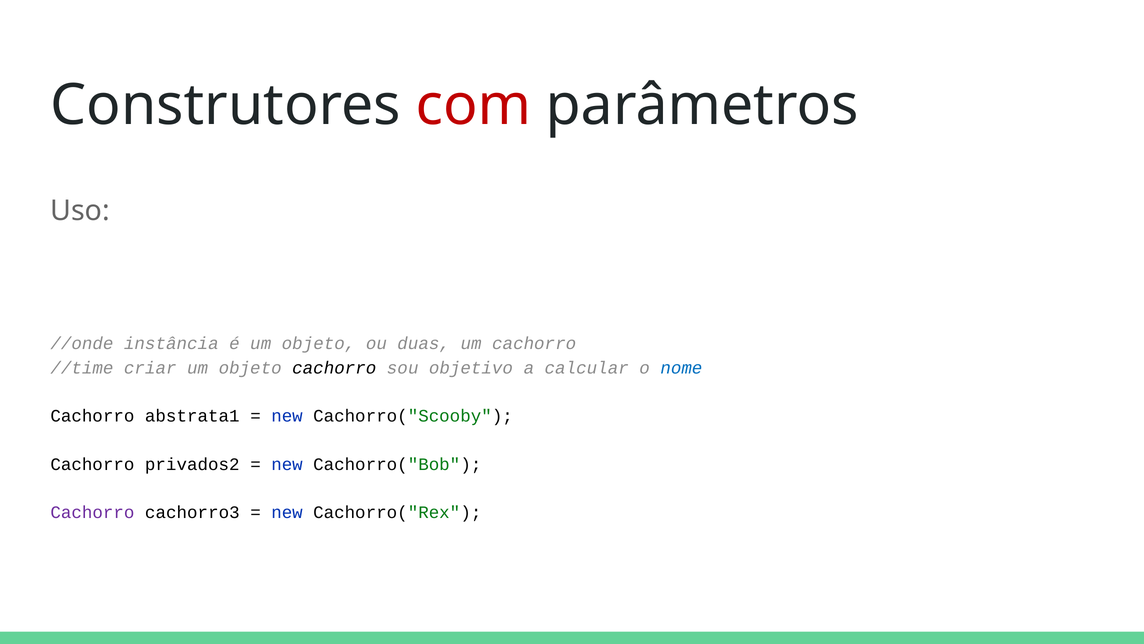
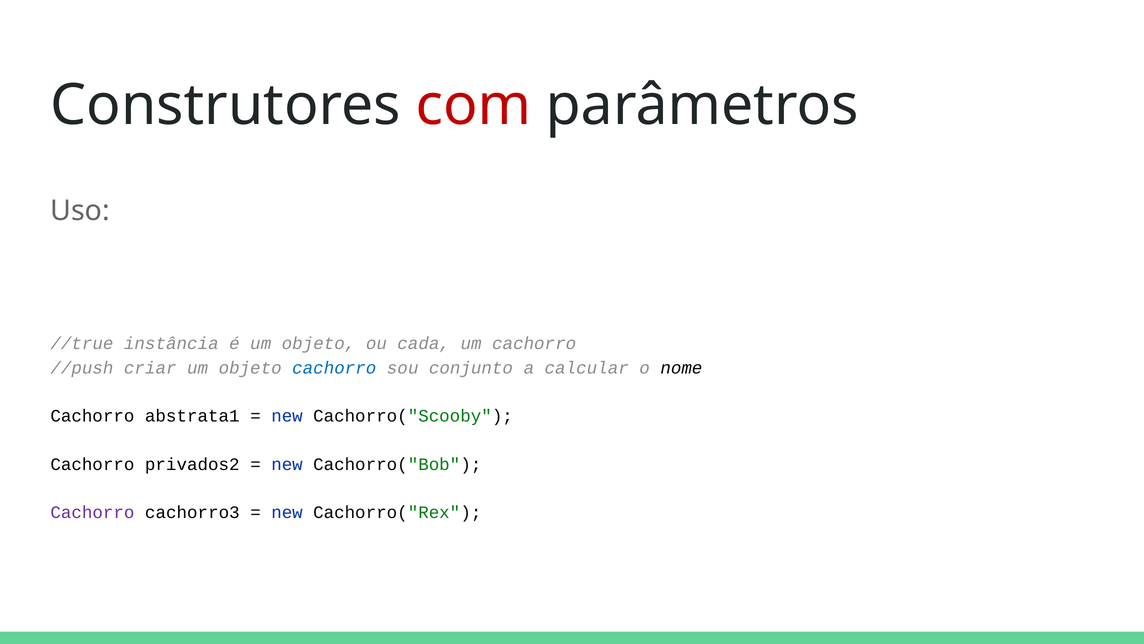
//onde: //onde -> //true (82, 343)
duas: duas -> cada (424, 343)
//time: //time -> //push (82, 368)
cachorro colour: black -> blue (334, 368)
objetivo: objetivo -> conjunto (471, 368)
nome colour: blue -> black (681, 368)
